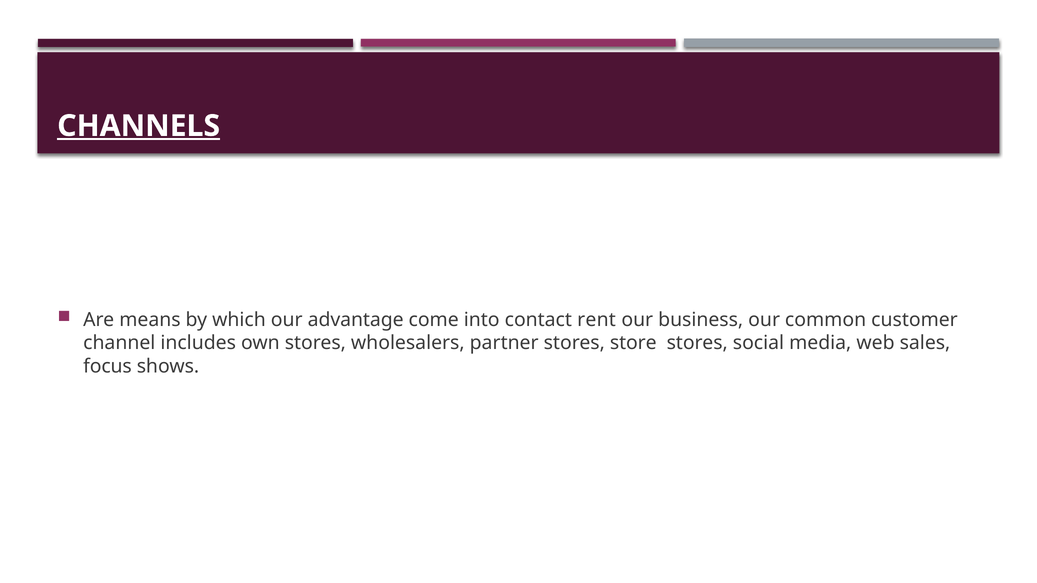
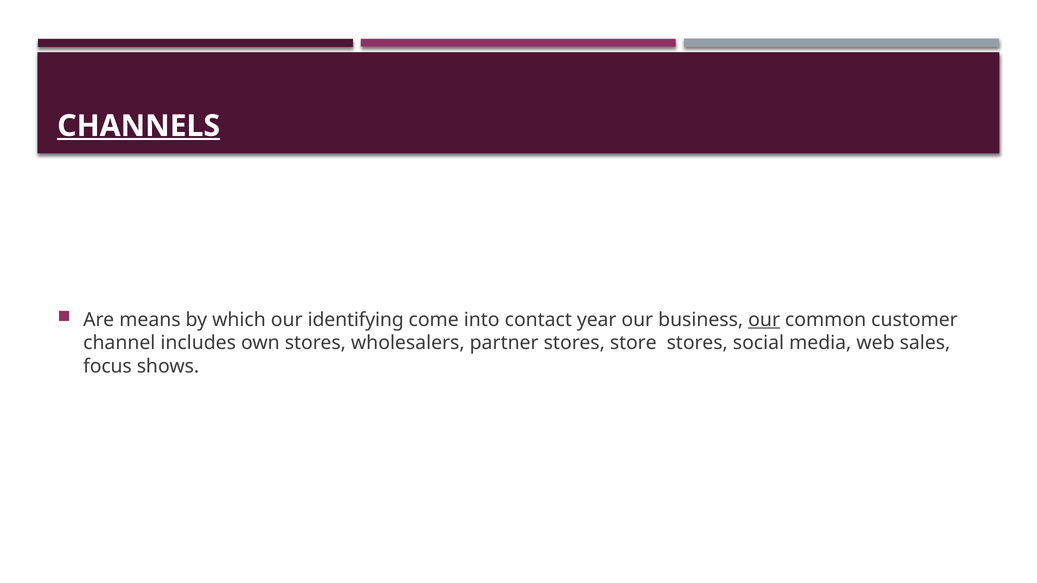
advantage: advantage -> identifying (356, 320)
rent: rent -> year (597, 320)
our underline: none -> present (764, 320)
